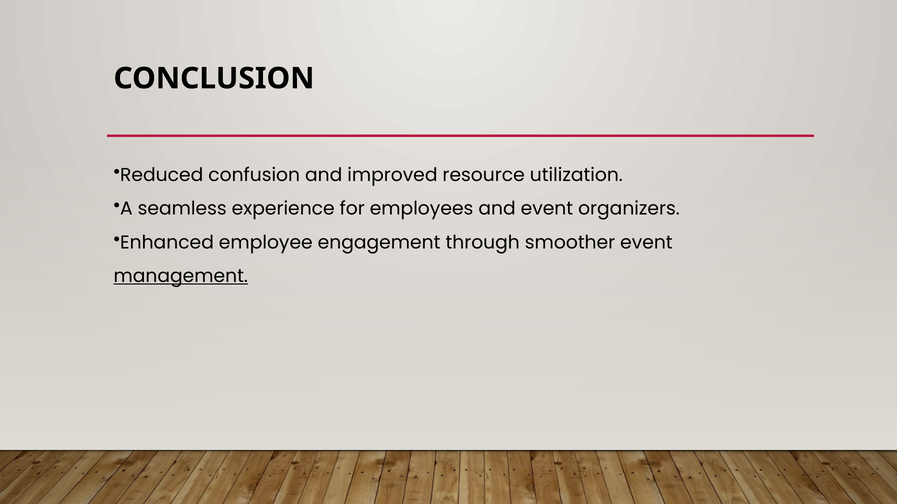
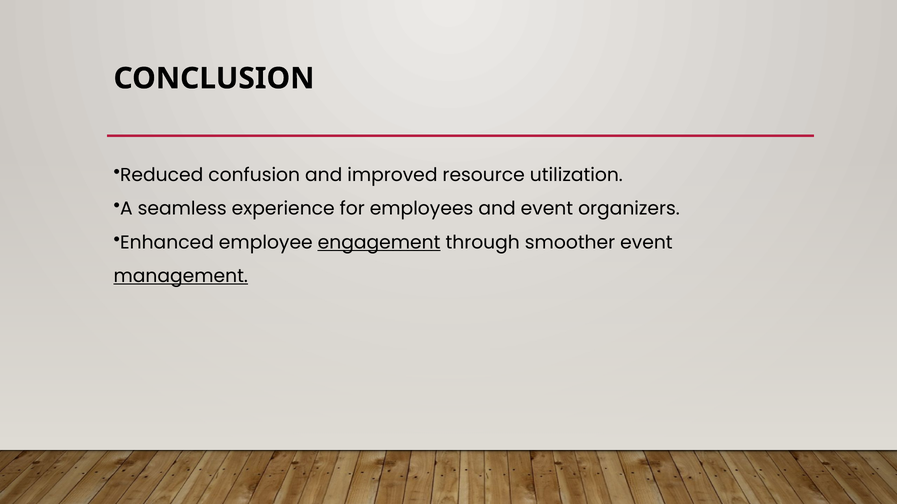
engagement underline: none -> present (379, 243)
